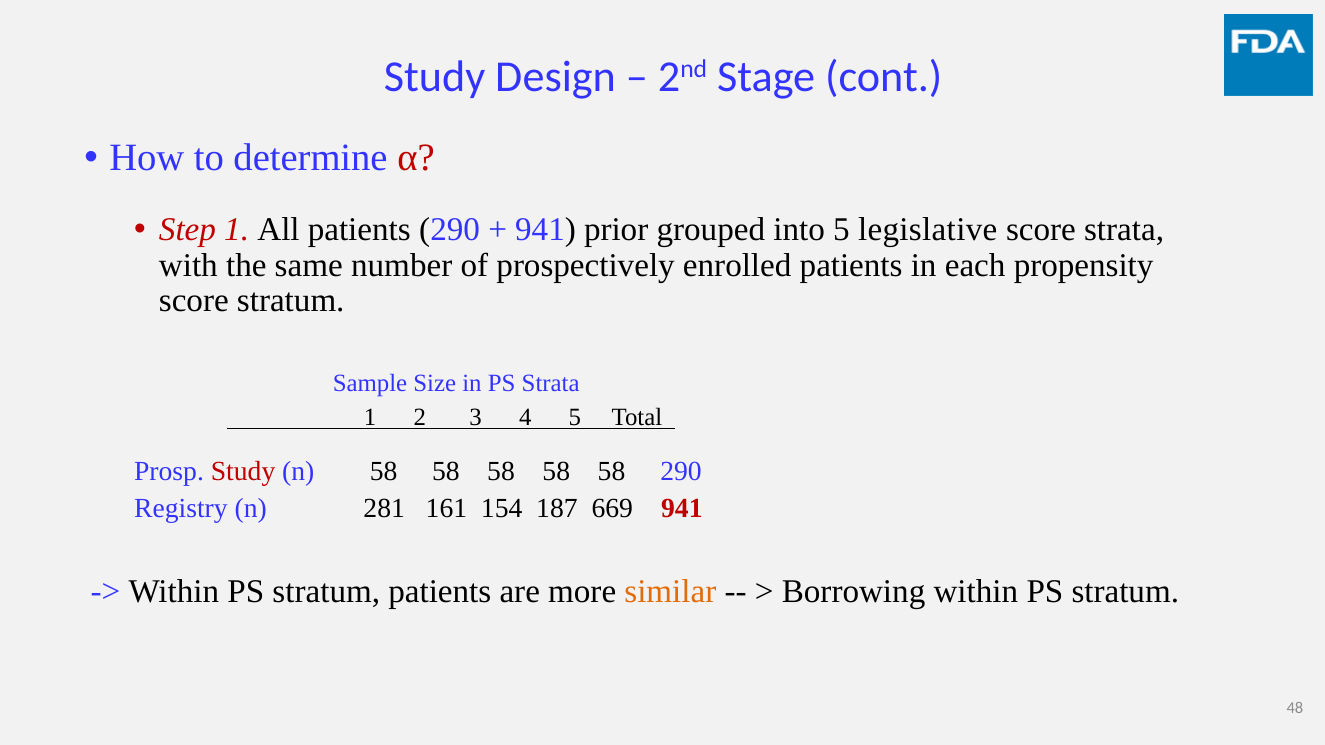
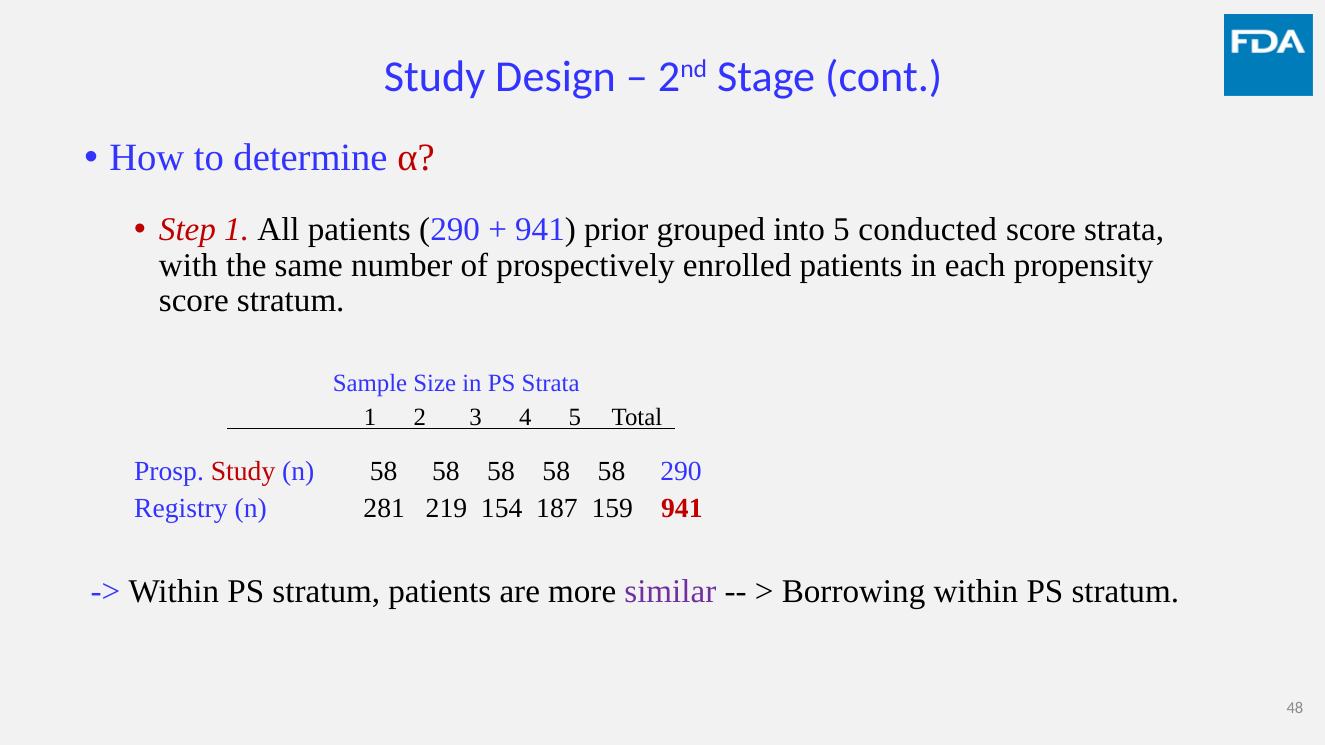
legislative: legislative -> conducted (928, 230)
161: 161 -> 219 (446, 508)
669: 669 -> 159 (612, 508)
similar colour: orange -> purple (670, 592)
